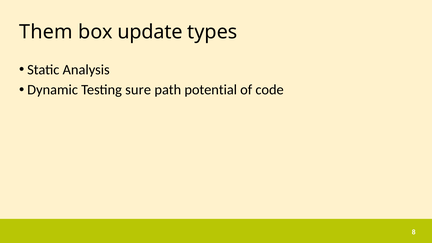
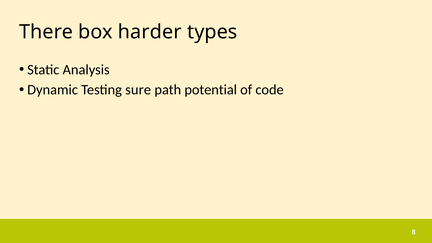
Them: Them -> There (46, 32)
update: update -> harder (150, 32)
